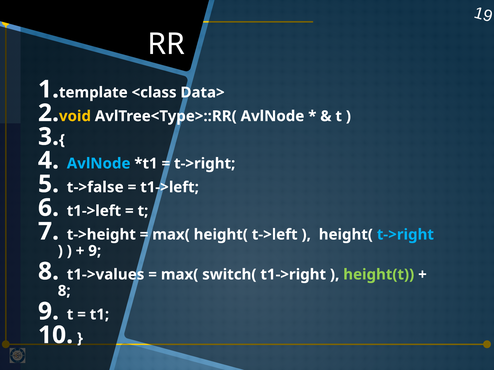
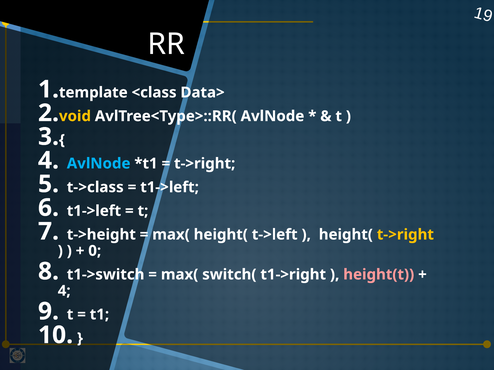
t->false: t->false -> t->class (95, 187)
t->right colour: light blue -> yellow (405, 235)
9: 9 -> 0 (95, 251)
t1->values: t1->values -> t1->switch (106, 275)
height(t colour: light green -> pink (379, 275)
8: 8 -> 4 (64, 291)
